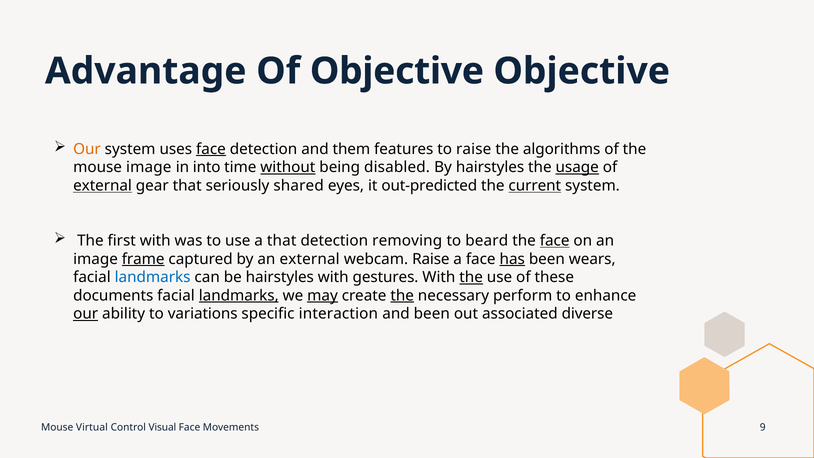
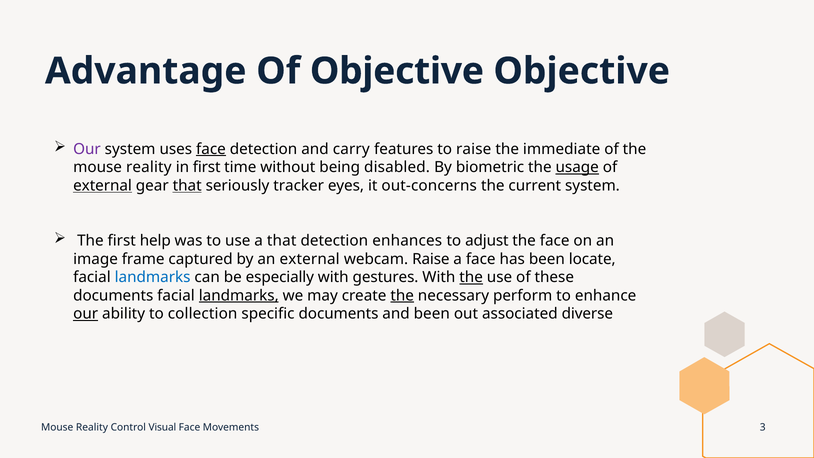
Our colour: orange -> purple (87, 149)
them: them -> carry (351, 149)
algorithms: algorithms -> immediate (562, 149)
image: image -> reality (149, 167)
in into: into -> first (207, 167)
without underline: present -> none (288, 167)
By hairstyles: hairstyles -> biometric (490, 167)
that underline: none -> present (187, 186)
shared: shared -> tracker (299, 186)
out-predicted: out-predicted -> out-concerns (429, 186)
current underline: present -> none (535, 186)
first with: with -> help (155, 241)
removing: removing -> enhances (407, 241)
beard: beard -> adjust (487, 241)
face underline: present -> none (555, 241)
frame underline: present -> none (143, 259)
has underline: present -> none (512, 259)
wears: wears -> locate (592, 259)
be hairstyles: hairstyles -> especially (280, 277)
may underline: present -> none (323, 296)
variations: variations -> collection (203, 314)
specific interaction: interaction -> documents (338, 314)
Virtual: Virtual -> Reality (92, 427)
9: 9 -> 3 (763, 427)
